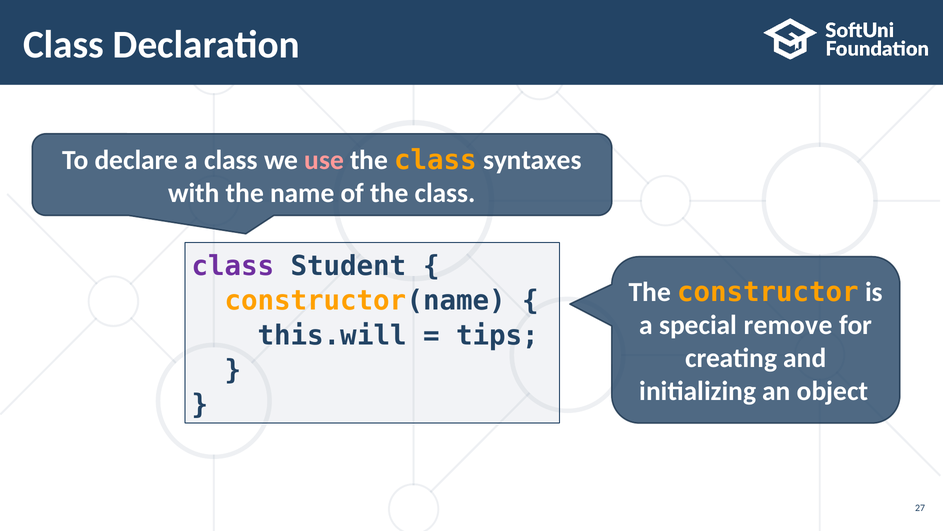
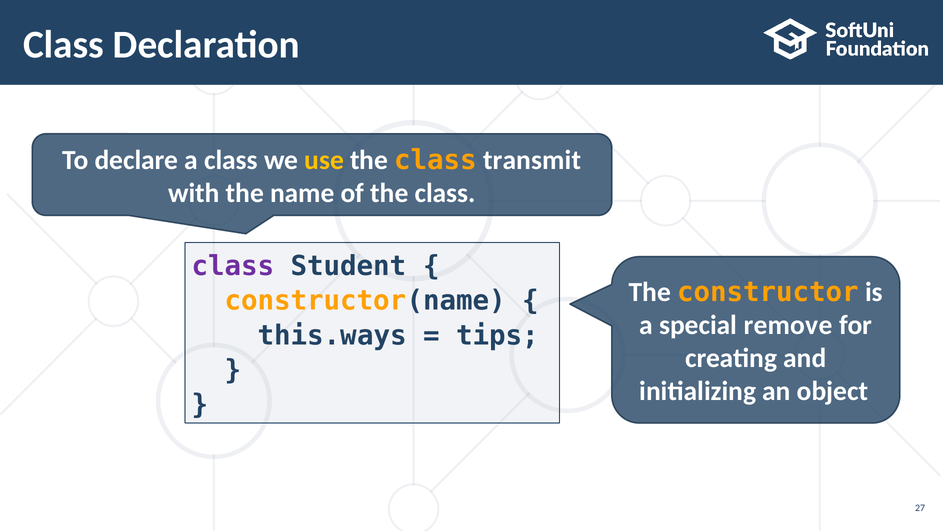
use colour: pink -> yellow (324, 160)
syntaxes: syntaxes -> transmit (532, 160)
this.will: this.will -> this.ways (332, 335)
